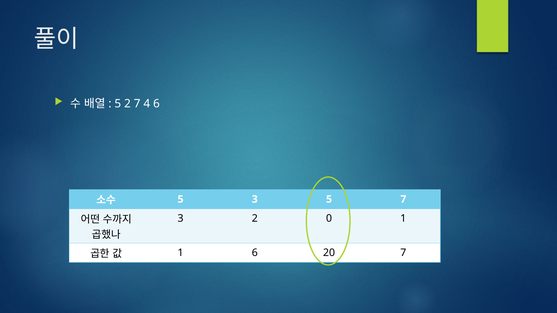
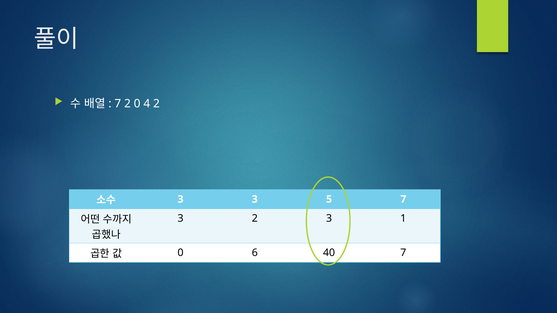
5: 5 -> 7 (118, 104)
2 7: 7 -> 0 (137, 104)
4 6: 6 -> 2 (156, 104)
5: 5 -> 3 (181, 199)
2 0: 0 -> 3 (329, 219)
1: 1 -> 0 (181, 253)
20: 20 -> 40 (329, 253)
